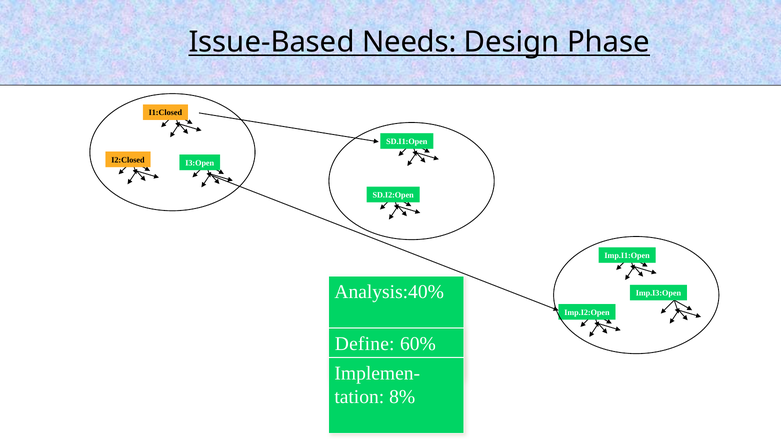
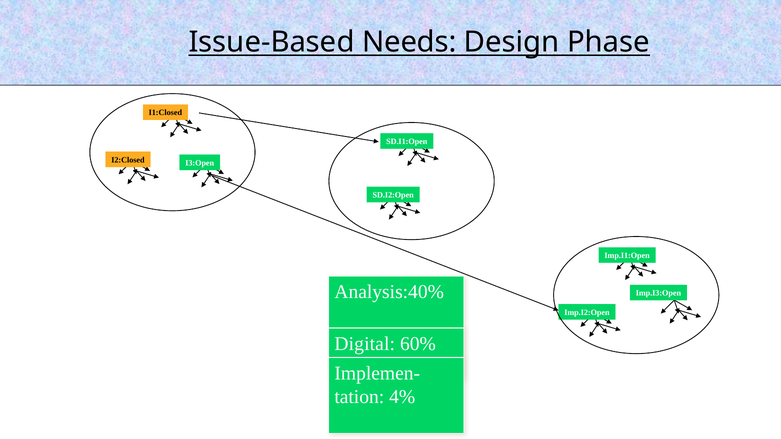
Define: Define -> Digital (365, 344)
8%: 8% -> 4% (402, 397)
